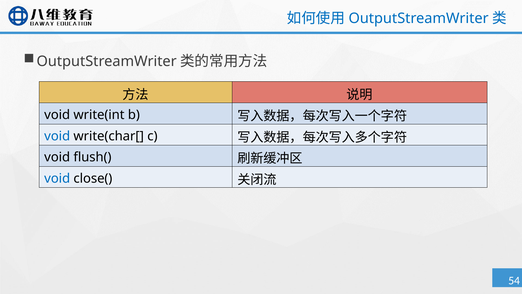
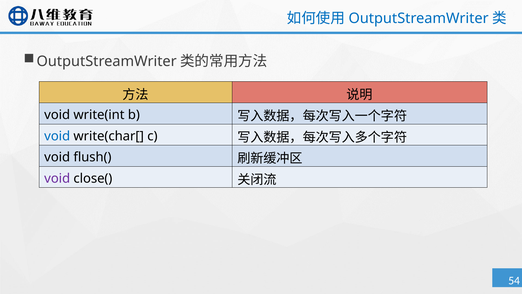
void colour: blue -> purple (57, 178)
